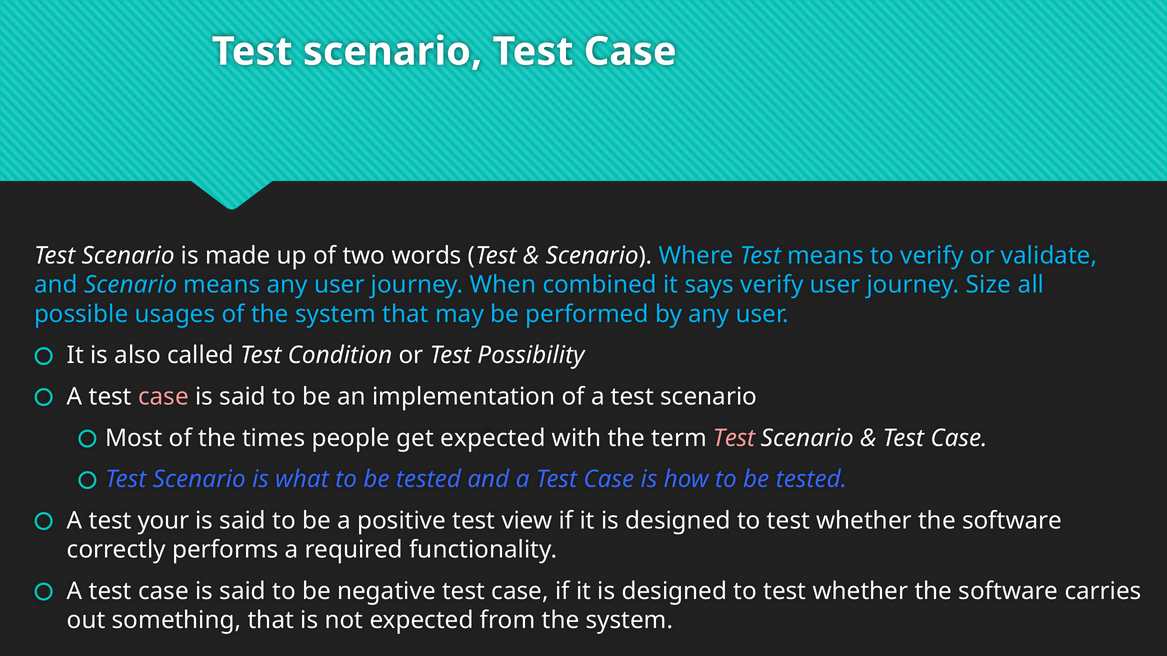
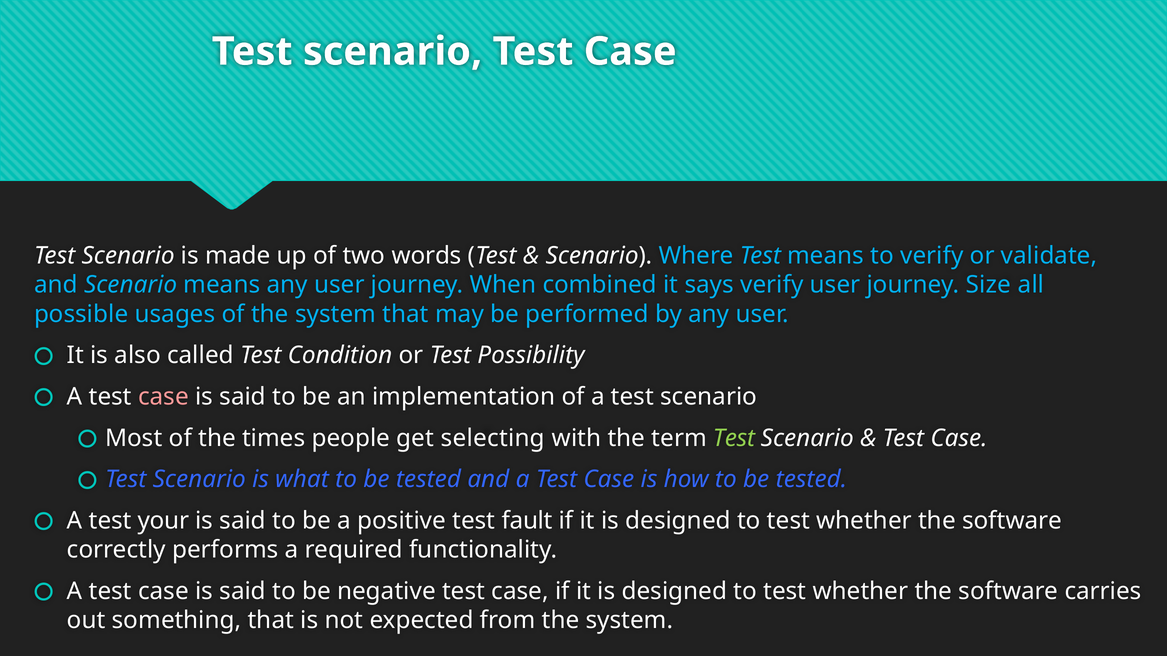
get expected: expected -> selecting (493, 438)
Test colour: pink -> light green (734, 438)
view: view -> fault (527, 521)
